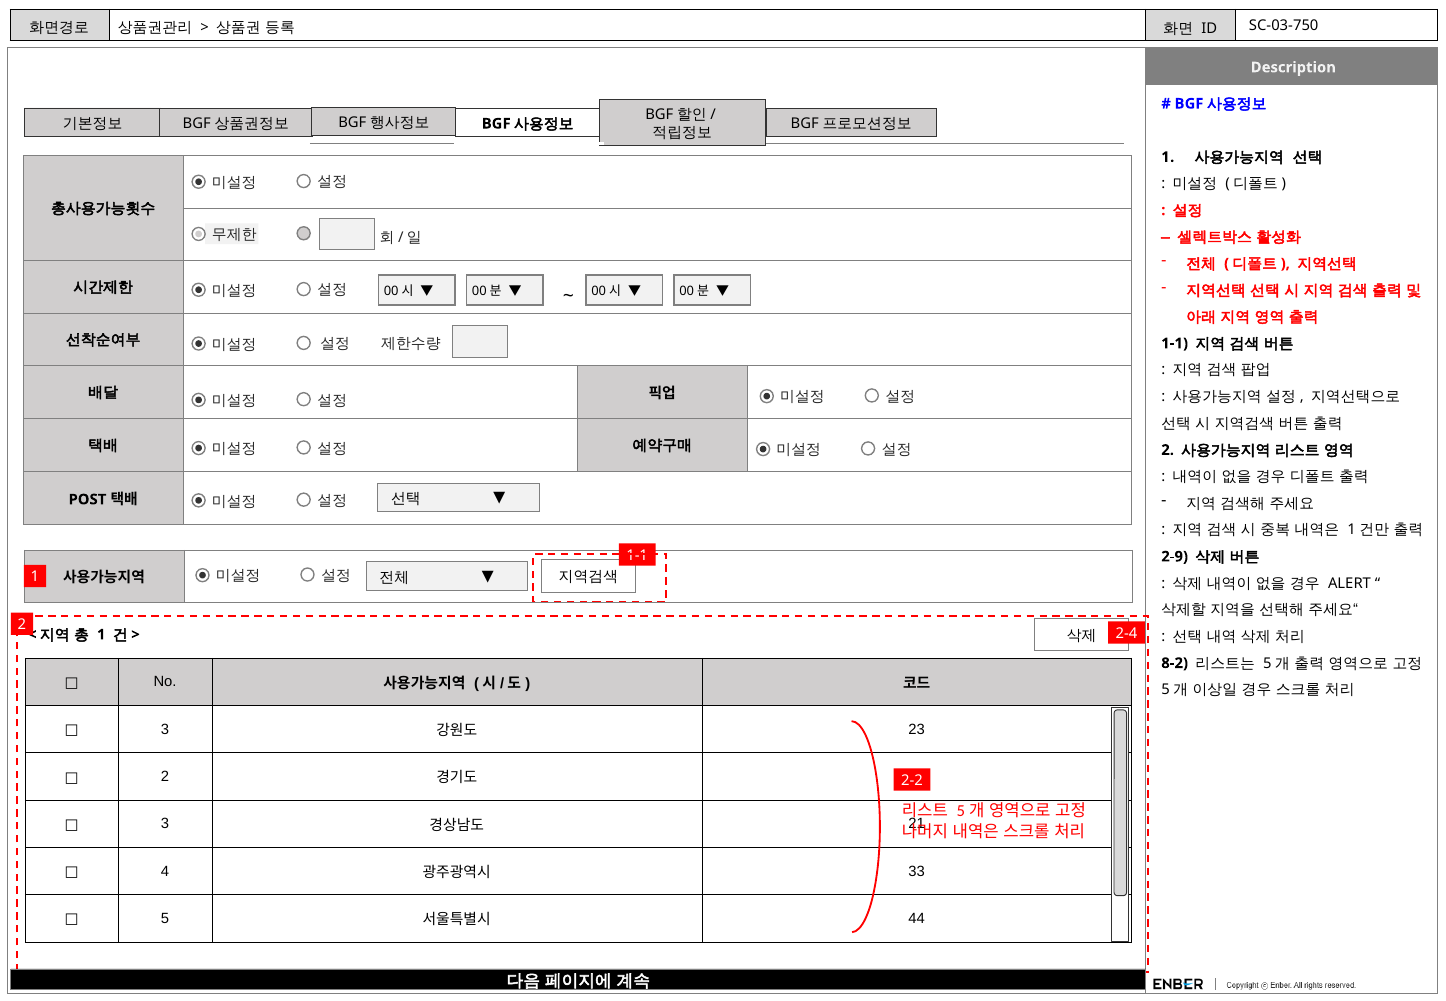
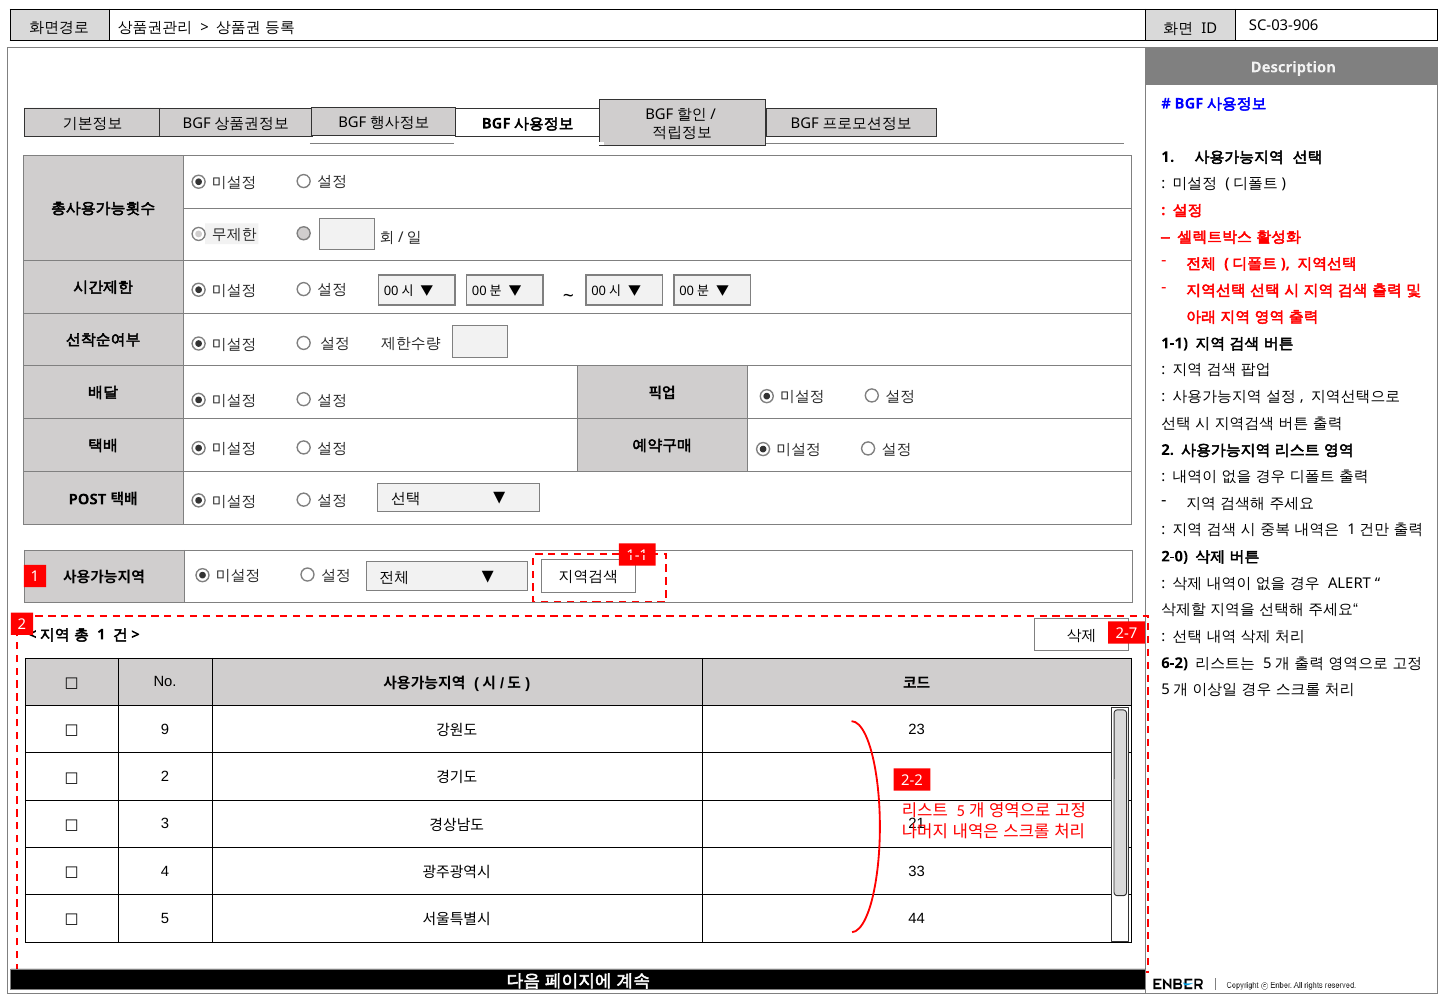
SC-03-750: SC-03-750 -> SC-03-906 (1284, 25)
2-9: 2-9 -> 2-0 (1175, 557)
2-4: 2-4 -> 2-7 (1126, 634)
8-2: 8-2 -> 6-2 (1175, 663)
3: 3 -> 9 (165, 729)
